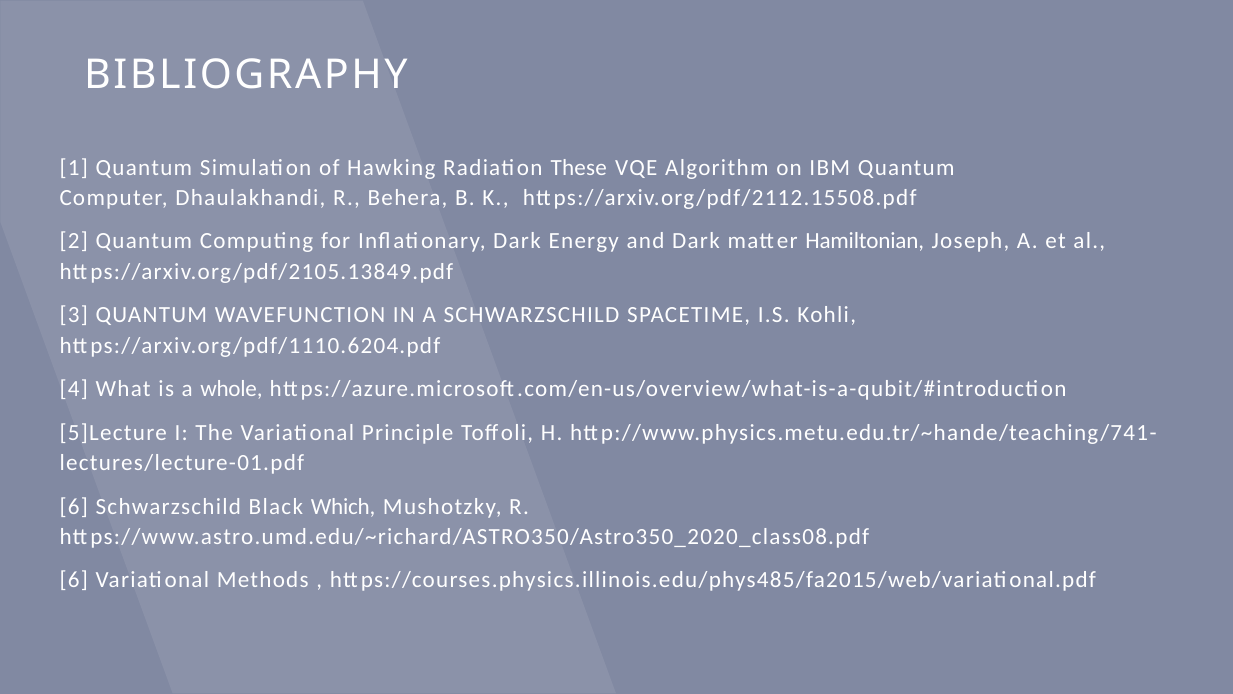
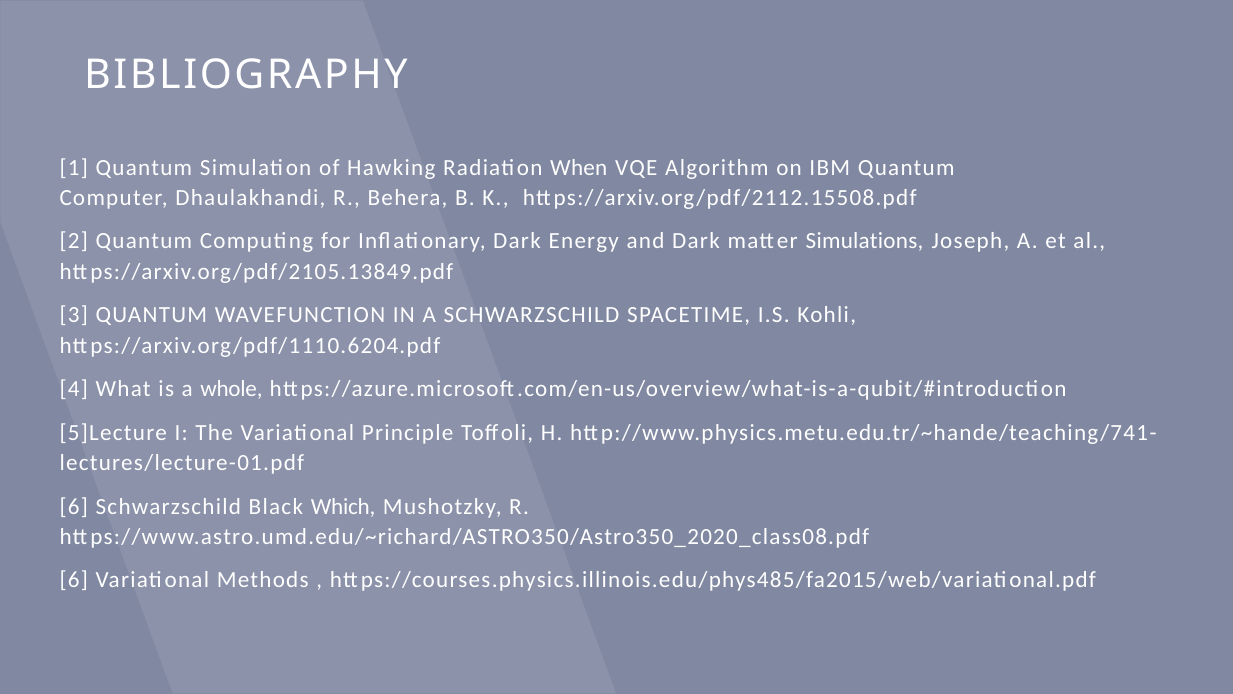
These: These -> When (579, 167)
Hamiltonian: Hamiltonian -> Simulations (865, 241)
